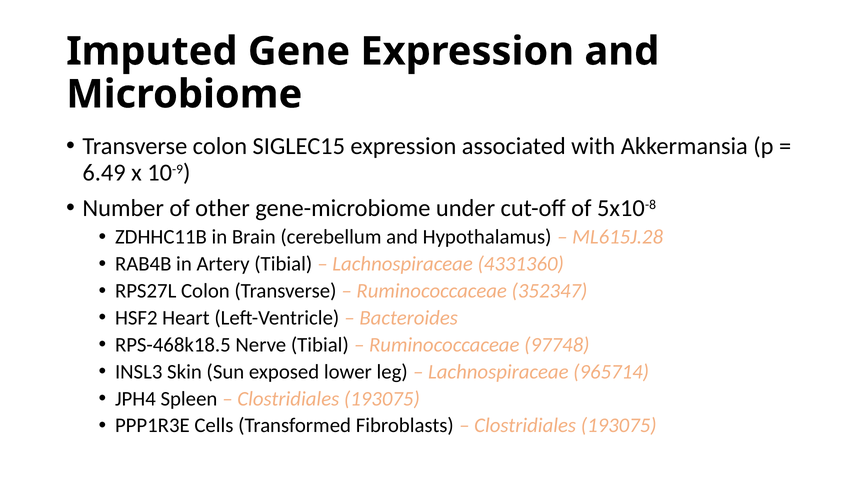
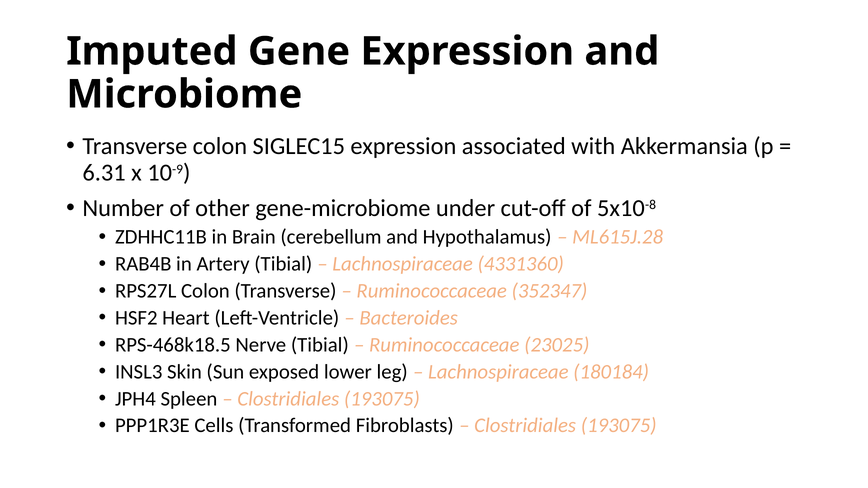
6.49: 6.49 -> 6.31 (104, 173)
97748: 97748 -> 23025 (557, 345)
965714: 965714 -> 180184 (611, 372)
